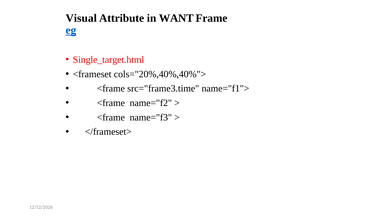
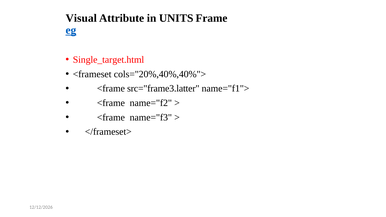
WANT: WANT -> UNITS (176, 18)
src="frame3.time: src="frame3.time -> src="frame3.latter (163, 89)
